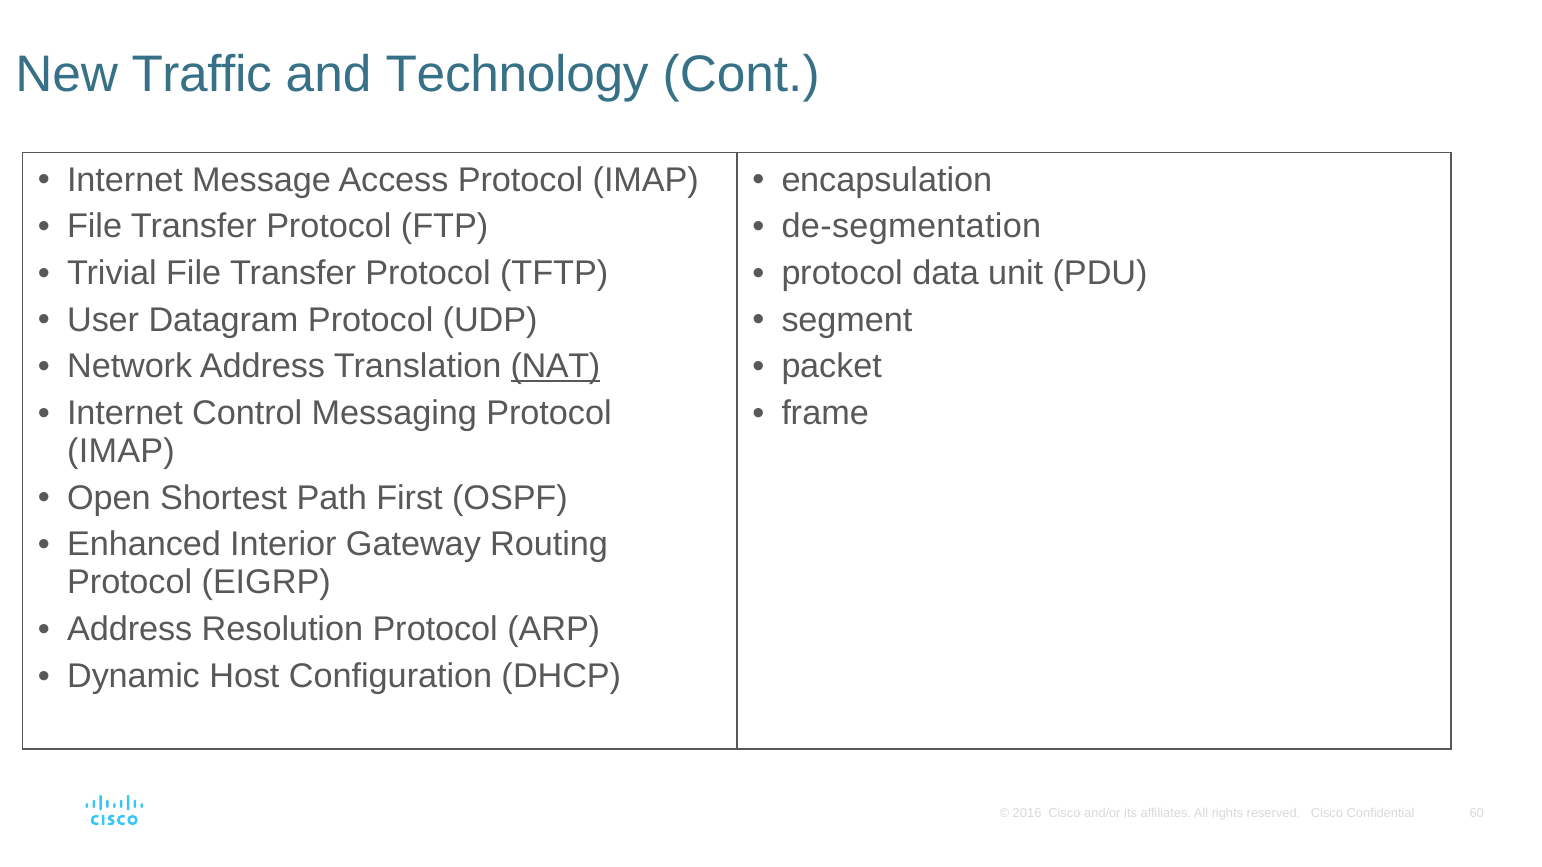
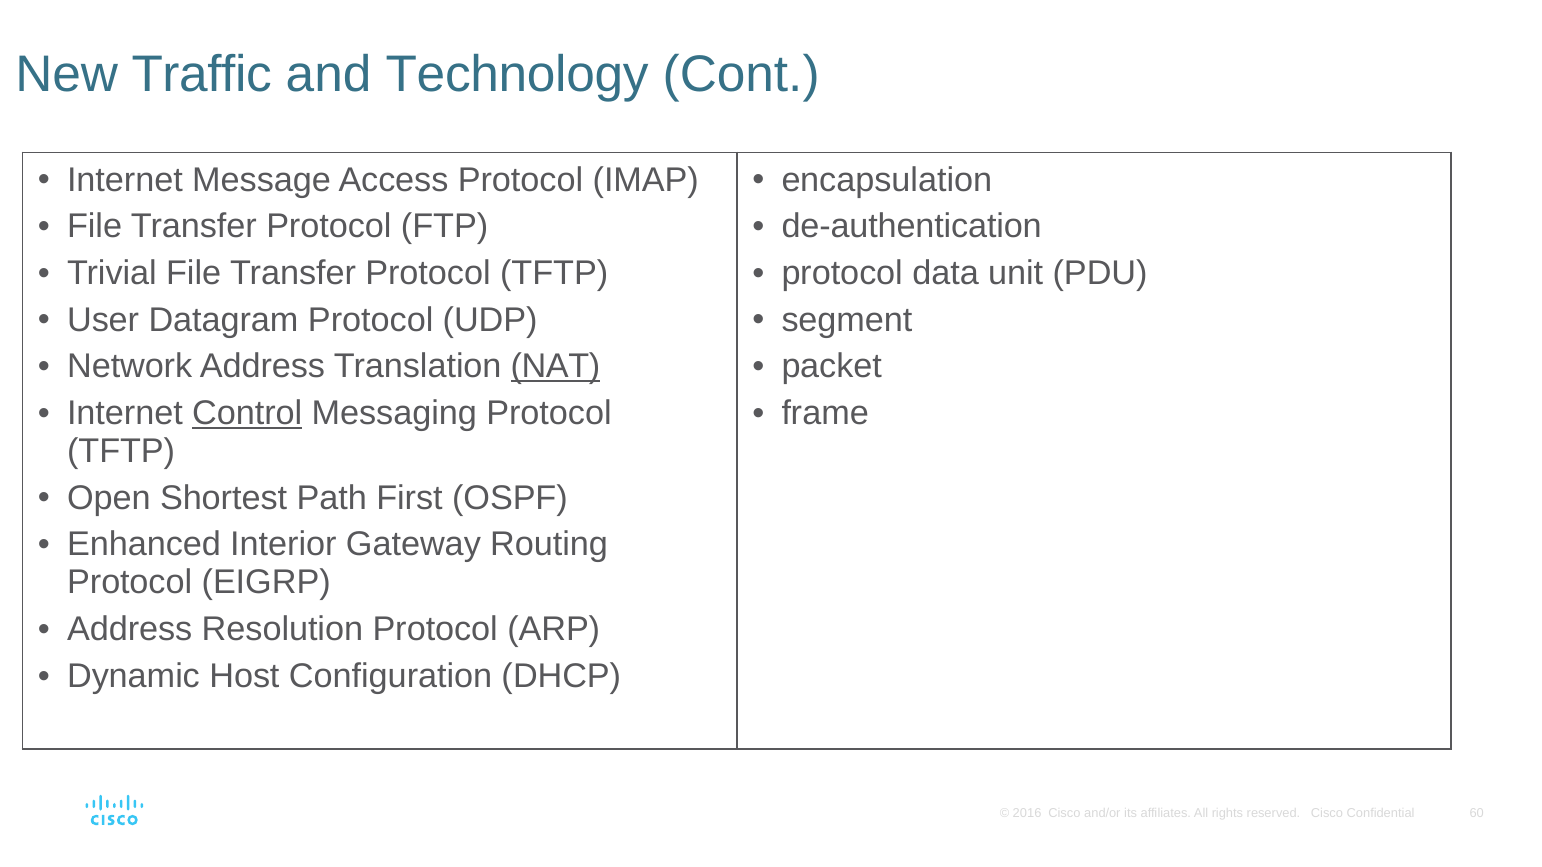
de-segmentation: de-segmentation -> de-authentication (912, 227)
Control underline: none -> present (247, 413)
IMAP: IMAP -> TFTP (121, 451)
